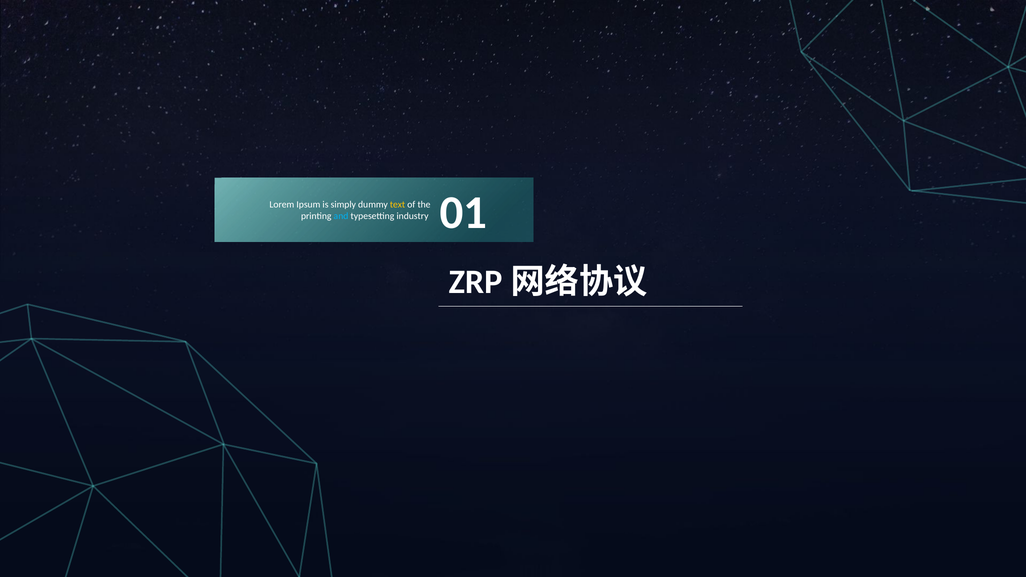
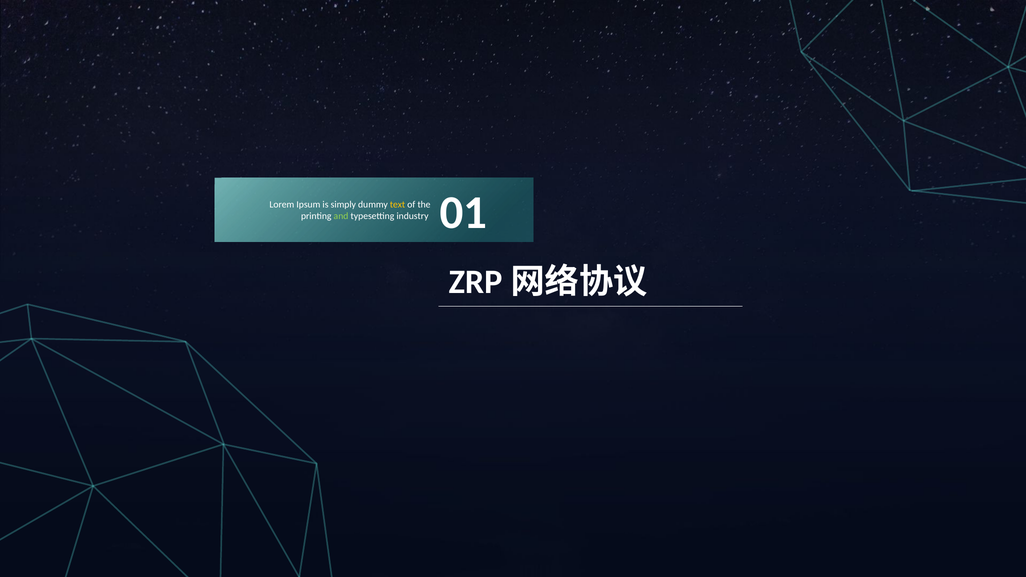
and colour: light blue -> light green (341, 216)
